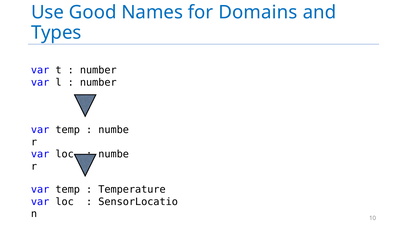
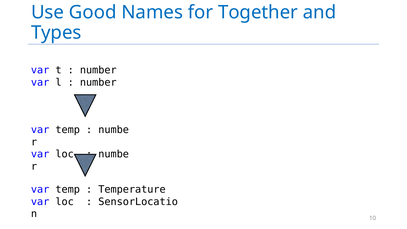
Domains: Domains -> Together (258, 12)
